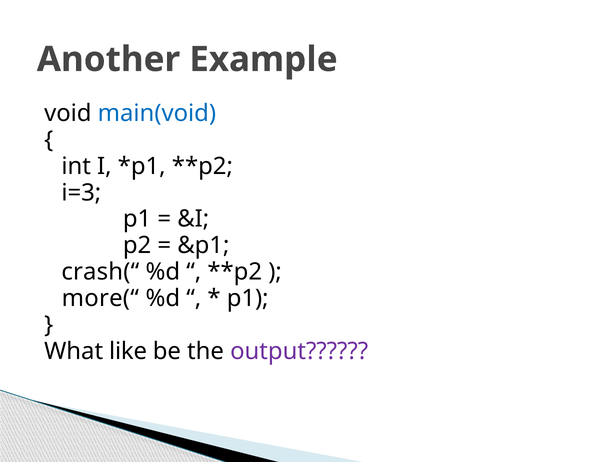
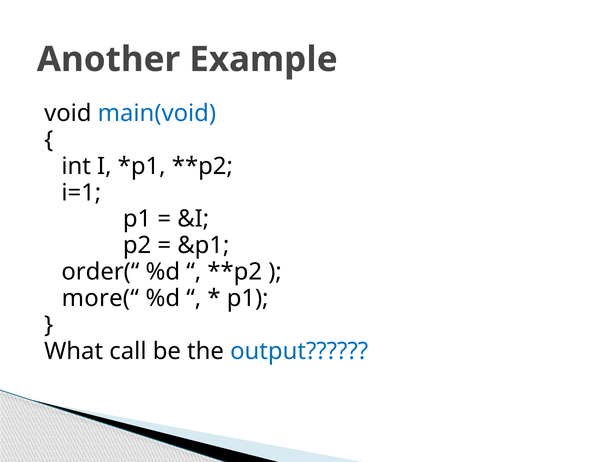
i=3: i=3 -> i=1 (81, 192)
crash(“: crash(“ -> order(“ (100, 271)
like: like -> call (128, 351)
output colour: purple -> blue (299, 351)
